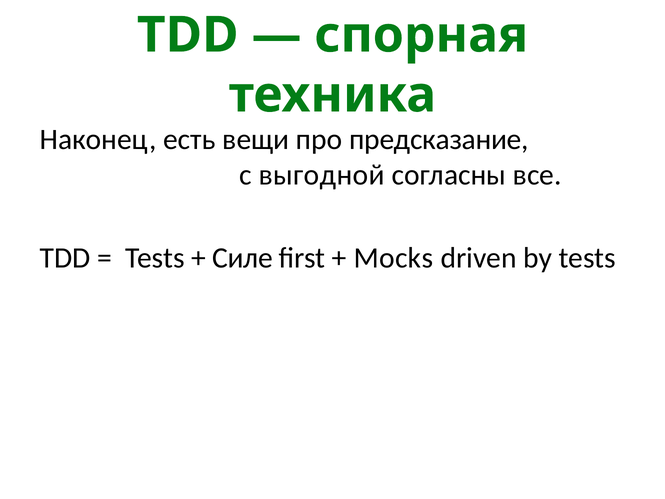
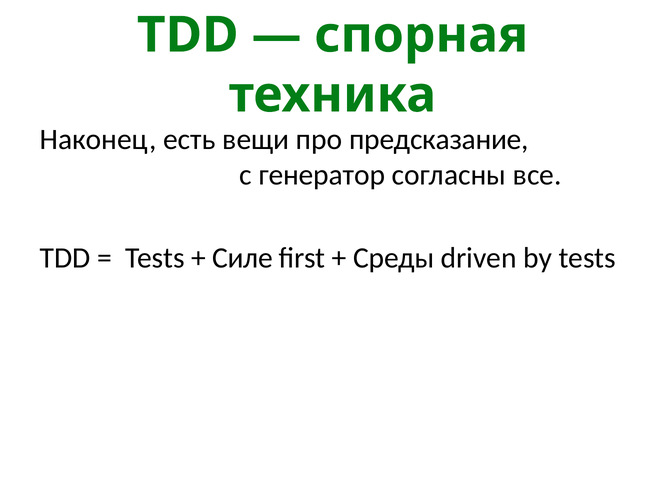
выгодной: выгодной -> генератор (322, 175)
Mocks: Mocks -> Среды (394, 258)
